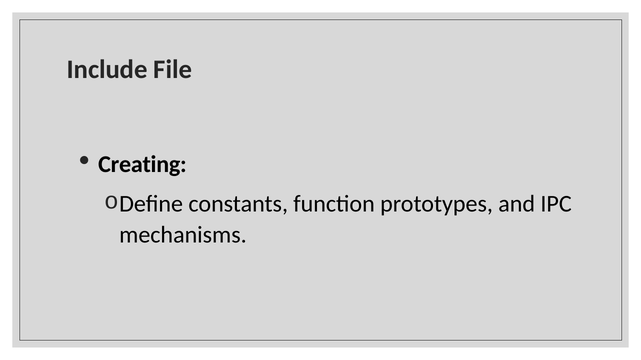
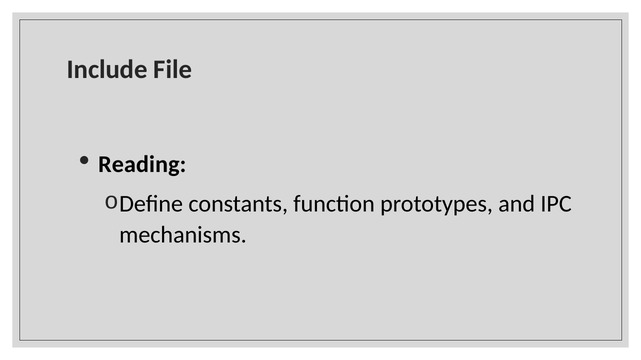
Creating: Creating -> Reading (142, 165)
